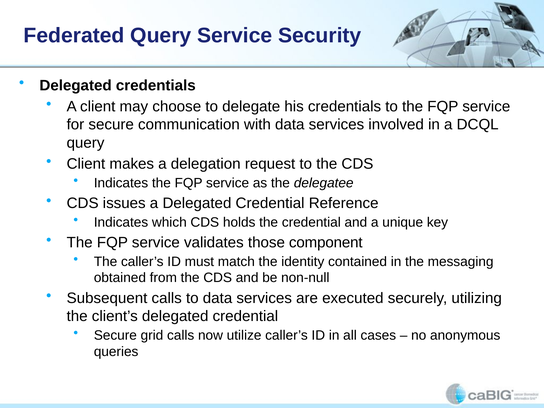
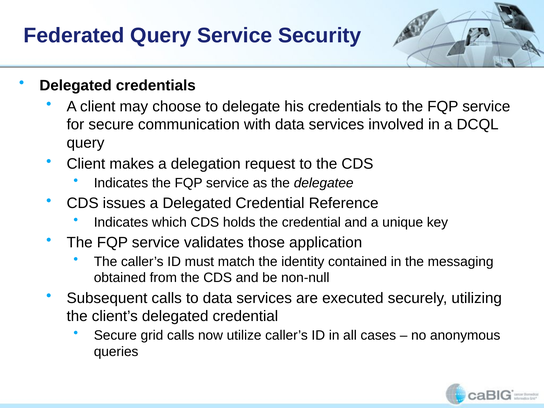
component: component -> application (326, 243)
